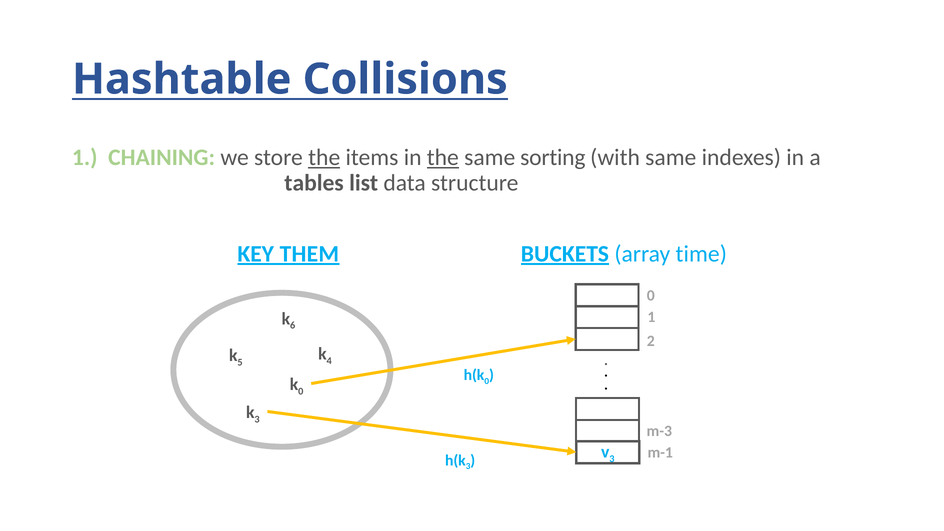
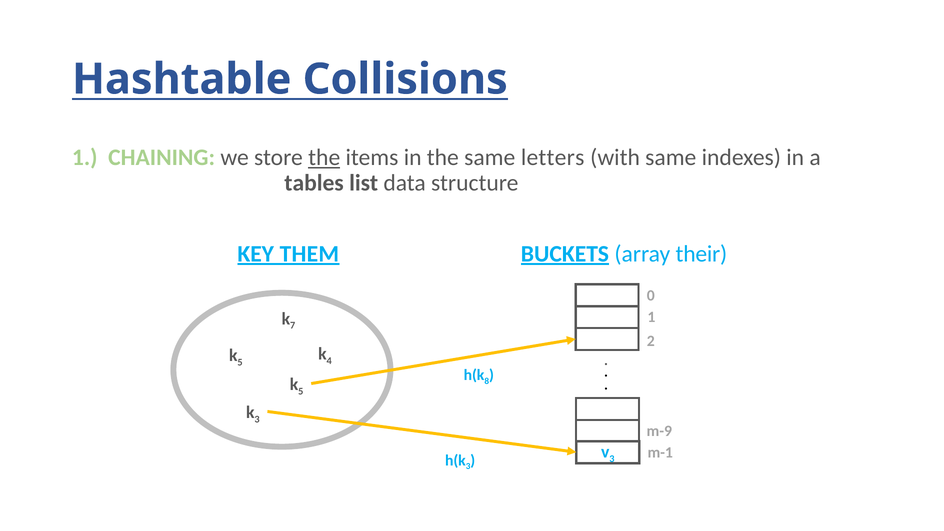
the underline: present -> none (443, 157)
sorting: sorting -> letters (553, 157)
time: time -> their (701, 254)
6: 6 -> 7 (293, 326)
0: 0 -> 8 (487, 381)
0: 0 -> 5 (301, 391)
m-3: m-3 -> m-9 (659, 431)
